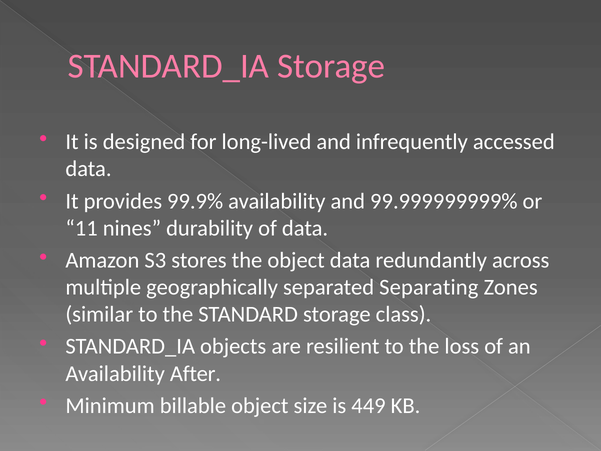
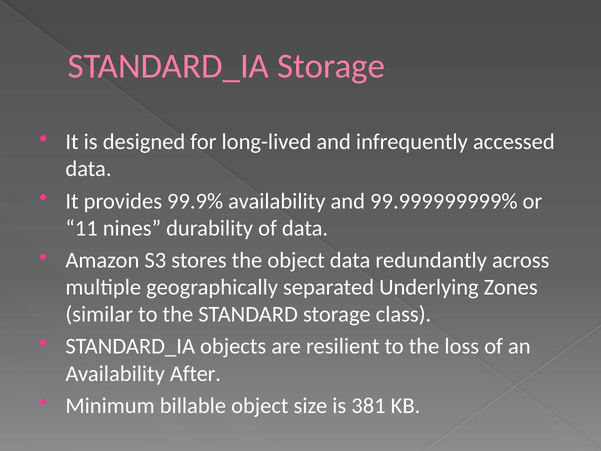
Separating: Separating -> Underlying (429, 287)
449: 449 -> 381 (368, 405)
